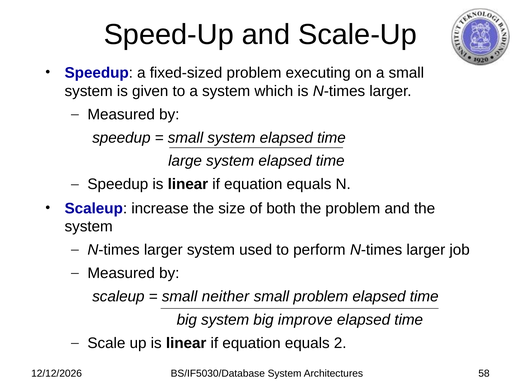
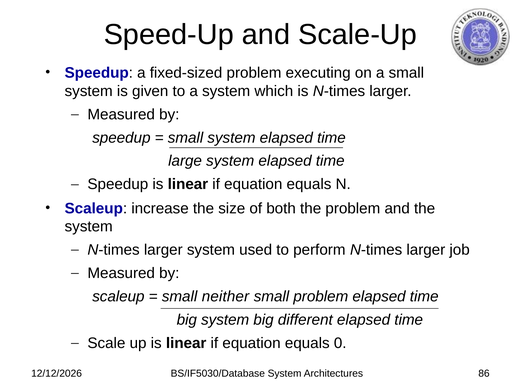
improve: improve -> different (305, 320)
2: 2 -> 0 (340, 343)
58: 58 -> 86 (484, 373)
